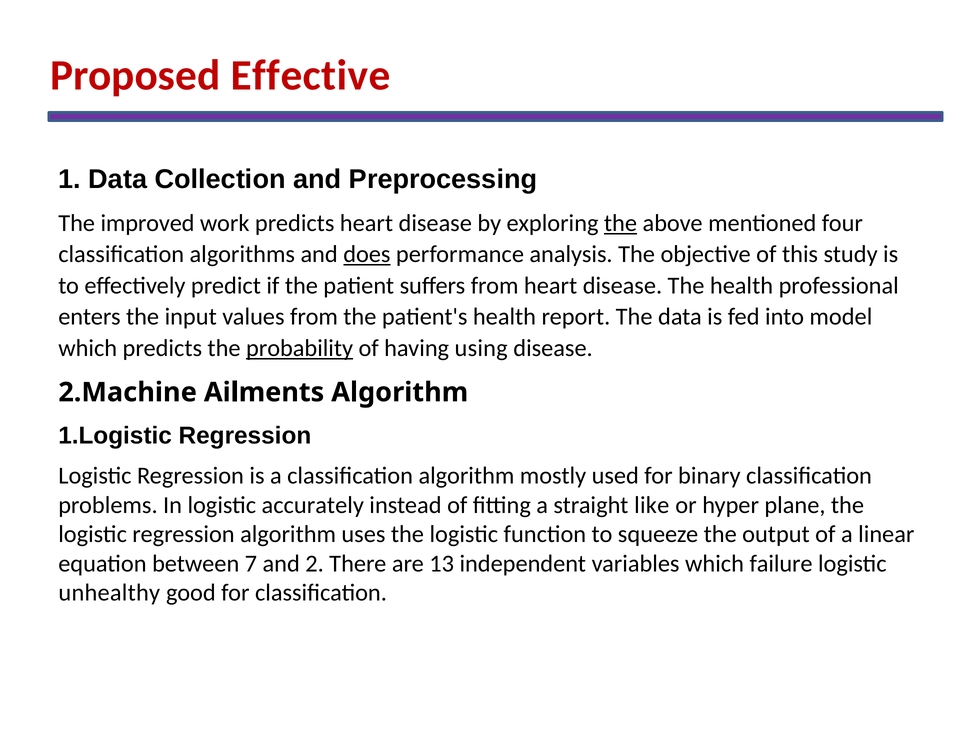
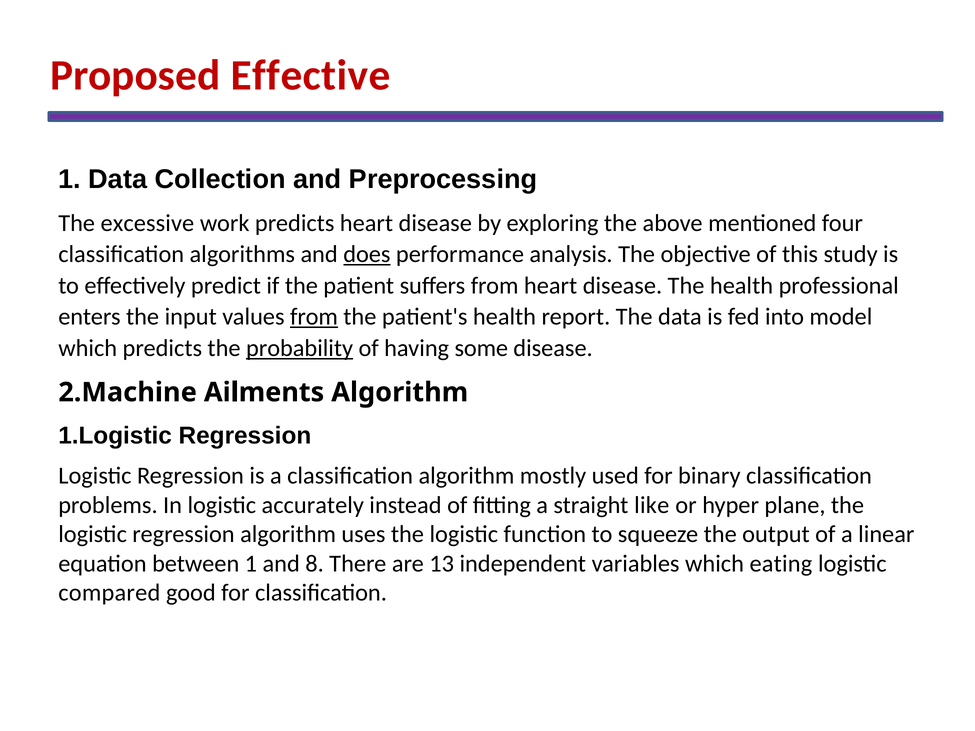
improved: improved -> excessive (147, 223)
the underline: present -> none (620, 223)
from underline: none -> present (314, 317)
using: using -> some (481, 348)
between 7: 7 -> 1 (251, 564)
2: 2 -> 8 (315, 564)
failure: failure -> eating (781, 564)
unhealthy: unhealthy -> compared (109, 593)
